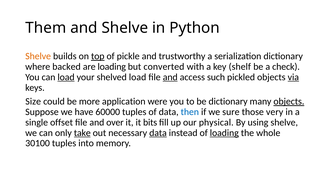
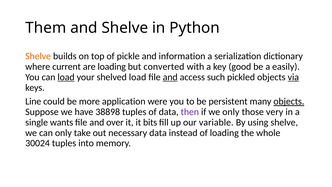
top underline: present -> none (98, 56)
trustworthy: trustworthy -> information (182, 56)
backed: backed -> current (67, 67)
shelf: shelf -> good (240, 67)
check: check -> easily (286, 67)
Size: Size -> Line (33, 101)
be dictionary: dictionary -> persistent (228, 101)
60000: 60000 -> 38898 (108, 112)
then colour: blue -> purple (190, 112)
we sure: sure -> only (231, 112)
offset: offset -> wants (62, 122)
physical: physical -> variable (216, 122)
take underline: present -> none (82, 133)
data underline: present -> none (158, 133)
loading underline: present -> none (224, 133)
30100: 30100 -> 30024 (38, 143)
